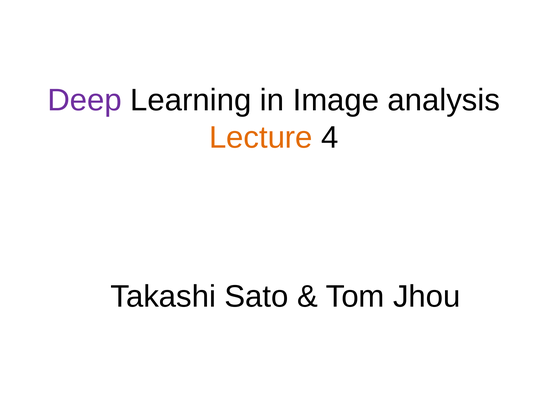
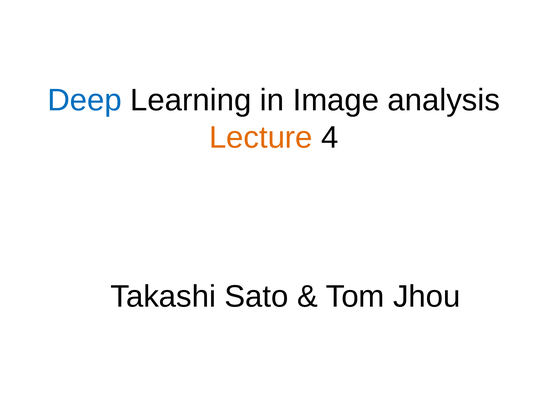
Deep colour: purple -> blue (85, 100)
